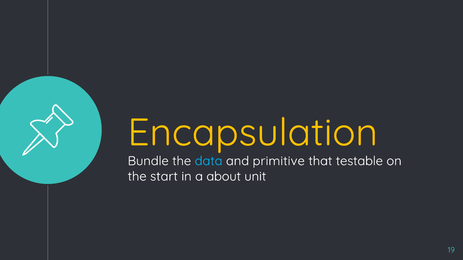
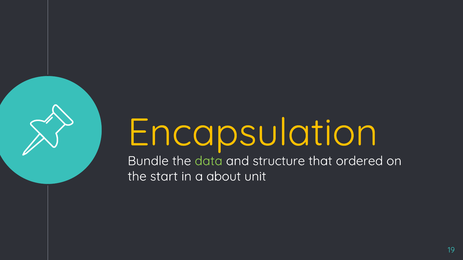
data colour: light blue -> light green (209, 161)
primitive: primitive -> structure (279, 161)
testable: testable -> ordered (359, 161)
